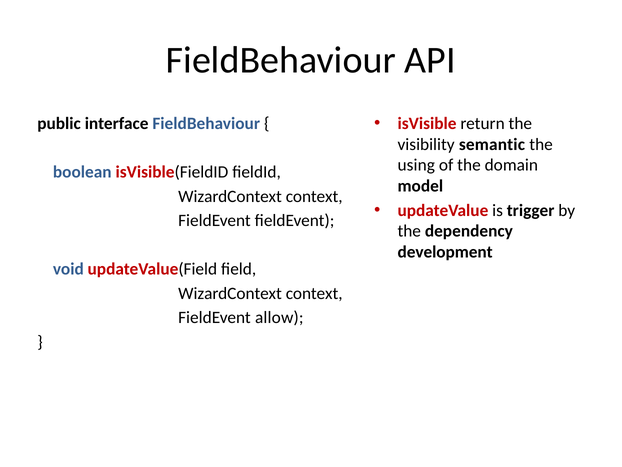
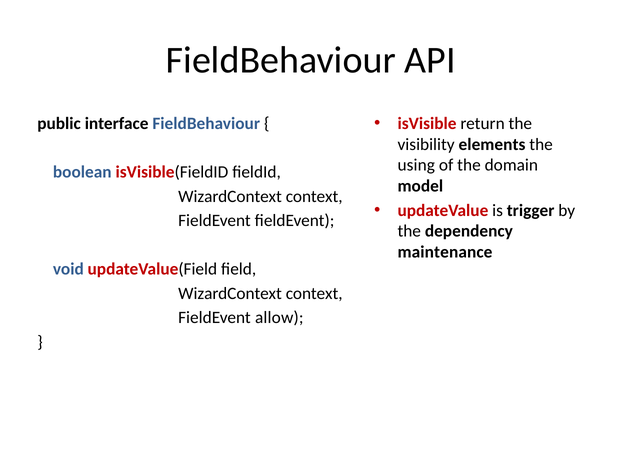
semantic: semantic -> elements (492, 144)
development: development -> maintenance (445, 252)
